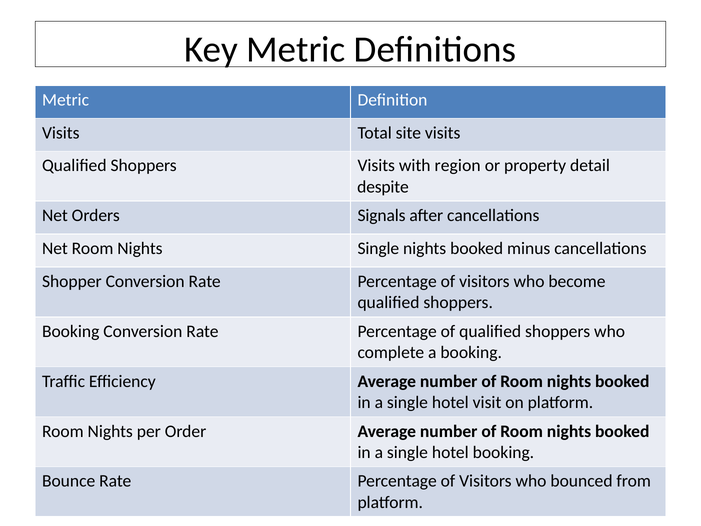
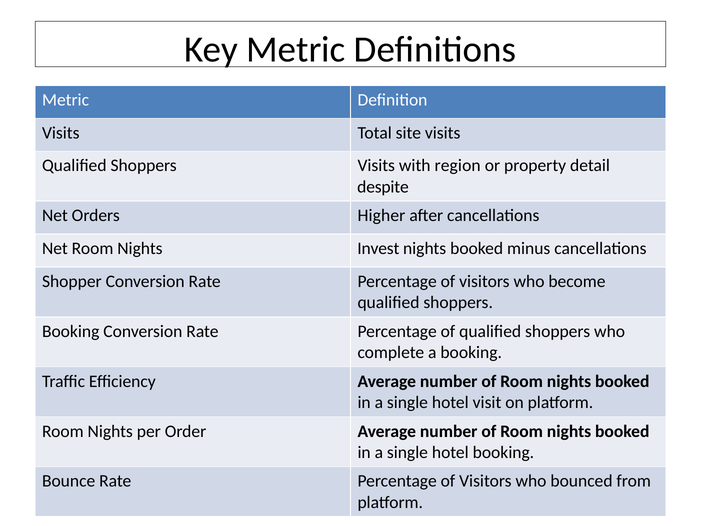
Signals: Signals -> Higher (381, 215)
Nights Single: Single -> Invest (378, 248)
